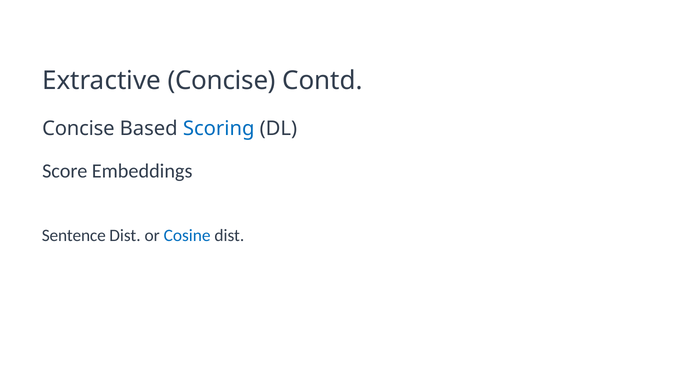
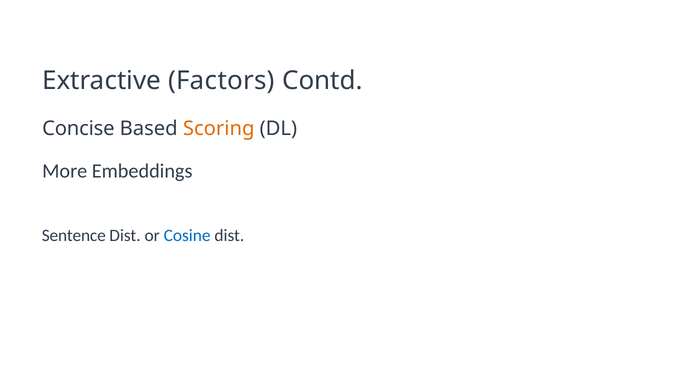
Extractive Concise: Concise -> Factors (221, 81)
Scoring colour: blue -> orange (219, 129)
Score: Score -> More (65, 171)
